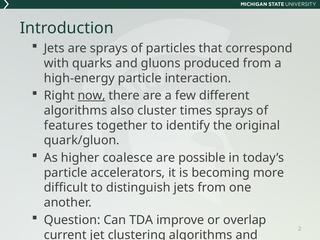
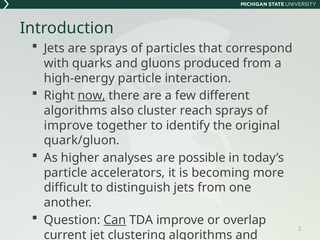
times: times -> reach (196, 111)
features: features -> improve (69, 125)
higher coalesce: coalesce -> analyses (128, 158)
Can underline: none -> present (115, 220)
